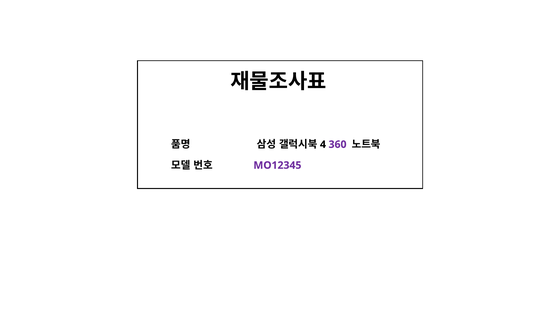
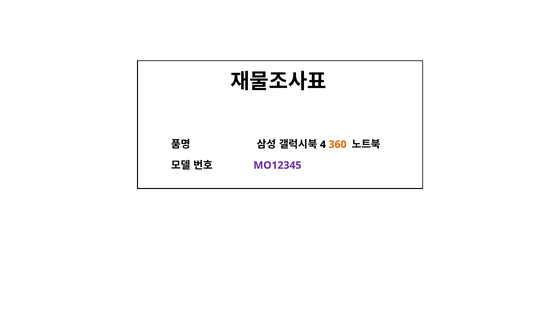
360 colour: purple -> orange (338, 145)
